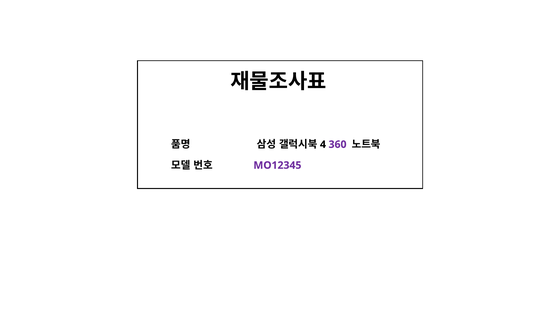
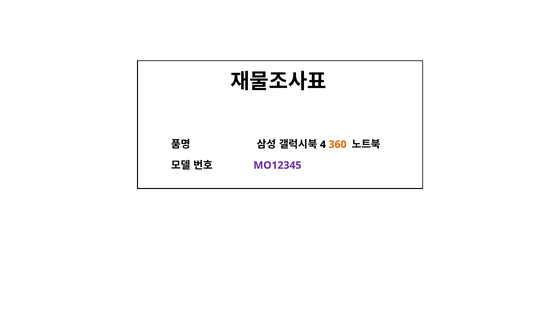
360 colour: purple -> orange (338, 145)
